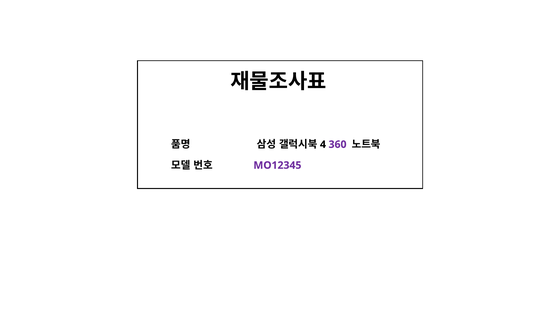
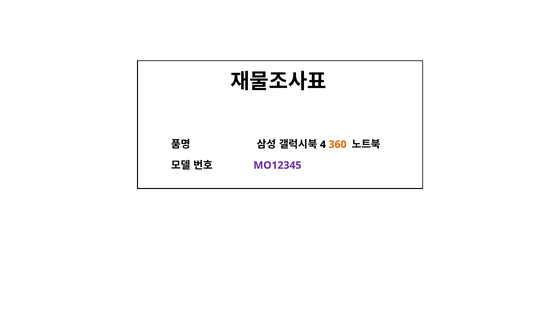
360 colour: purple -> orange (338, 145)
